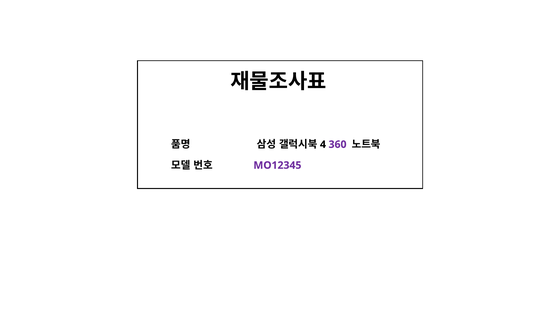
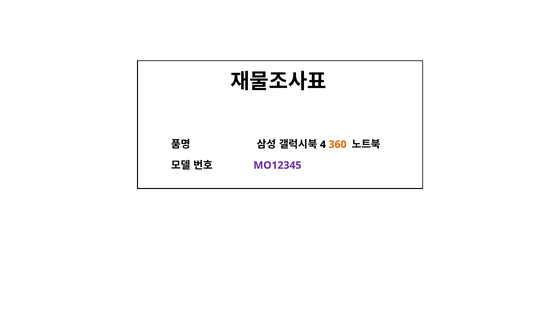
360 colour: purple -> orange (338, 145)
